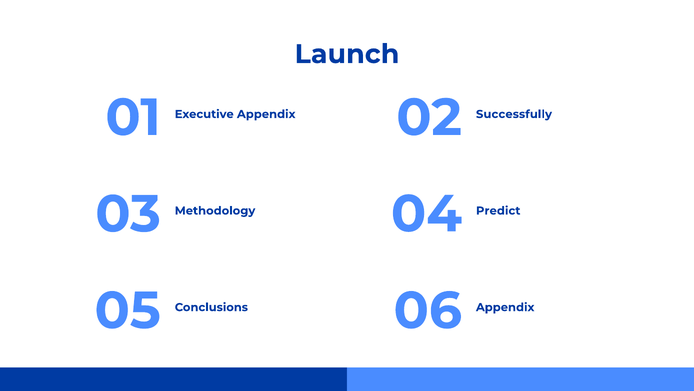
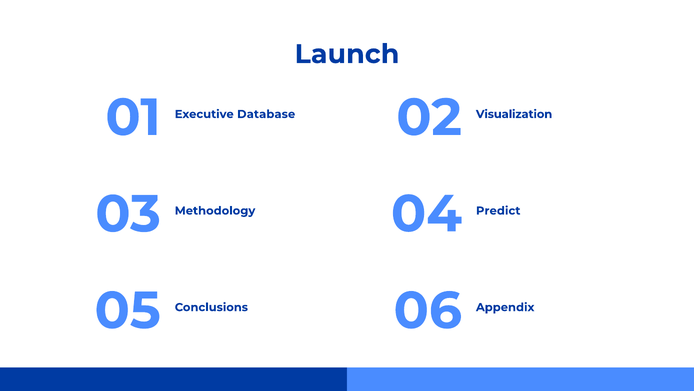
Successfully: Successfully -> Visualization (514, 114)
Executive Appendix: Appendix -> Database (266, 114)
